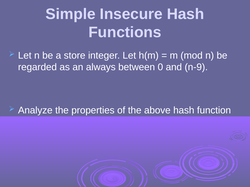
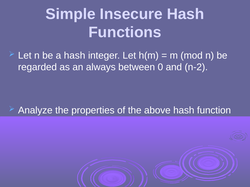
a store: store -> hash (75, 56)
n-9: n-9 -> n-2 (196, 67)
